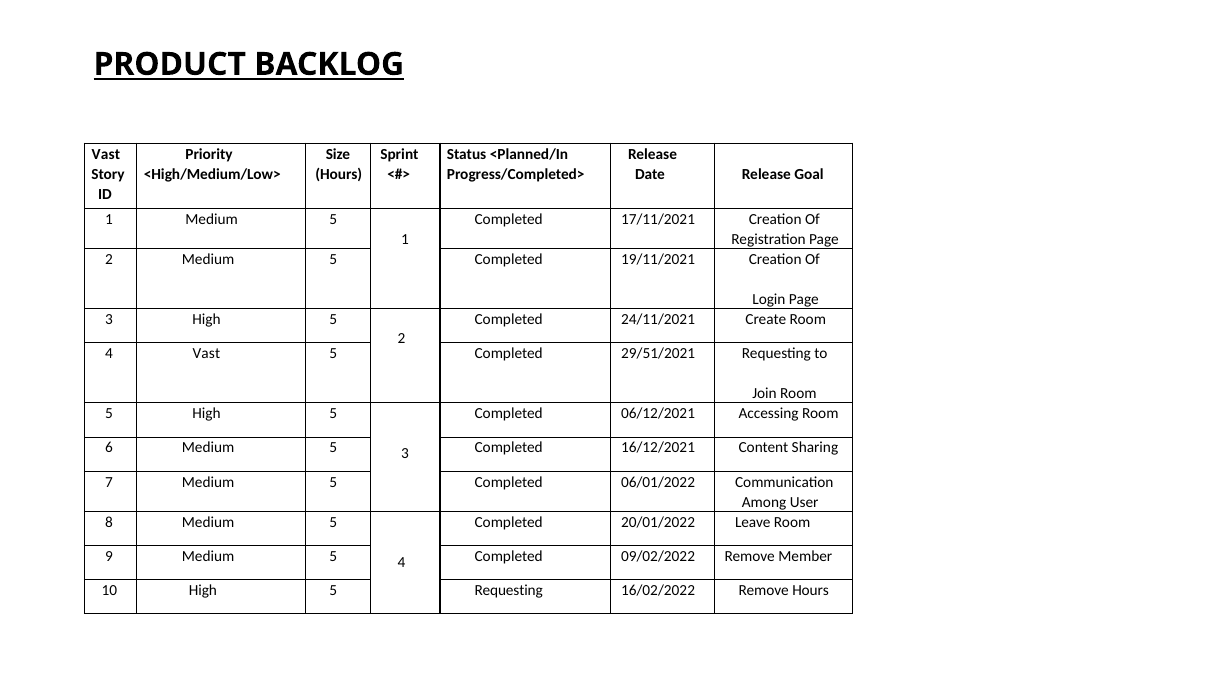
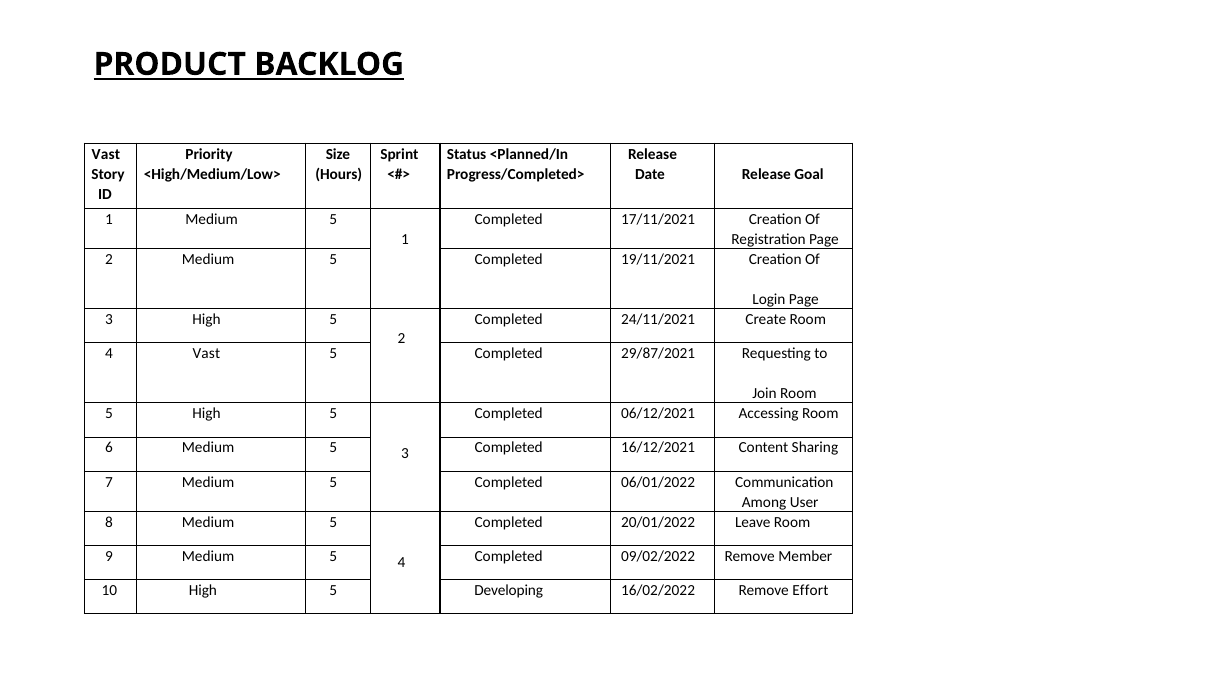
29/51/2021: 29/51/2021 -> 29/87/2021 (658, 353)
5 Requesting: Requesting -> Developing (509, 590)
Remove Hours: Hours -> Effort (810, 590)
